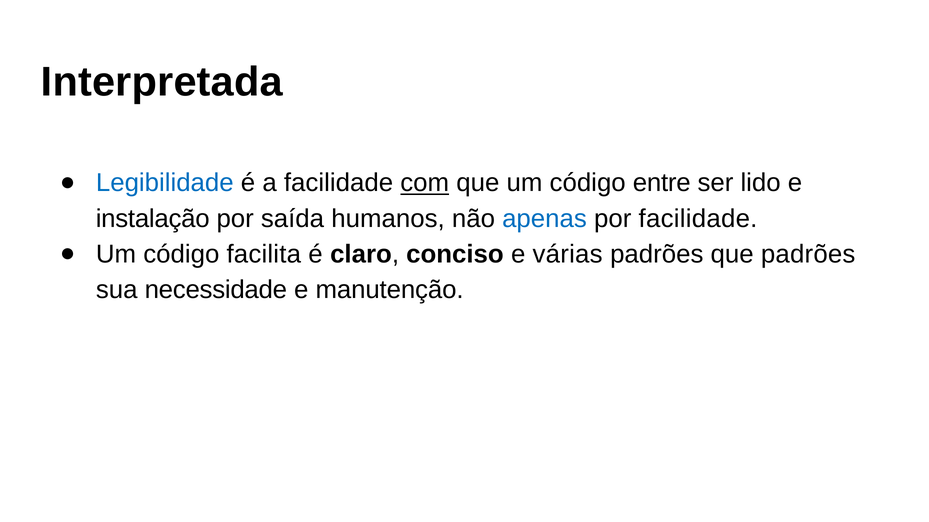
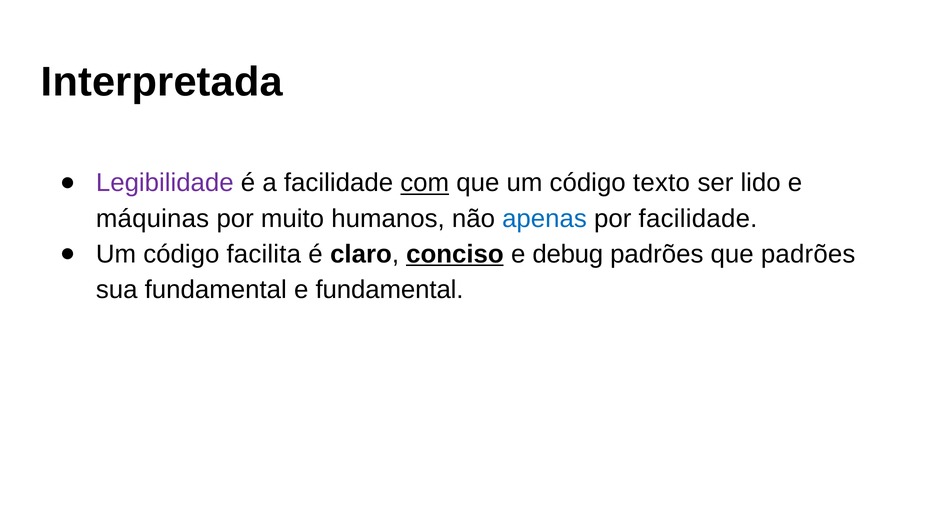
Legibilidade colour: blue -> purple (165, 183)
entre: entre -> texto (661, 183)
instalação: instalação -> máquinas (153, 219)
saída: saída -> muito (293, 219)
conciso underline: none -> present (455, 254)
várias: várias -> debug (568, 254)
sua necessidade: necessidade -> fundamental (216, 290)
e manutenção: manutenção -> fundamental (390, 290)
